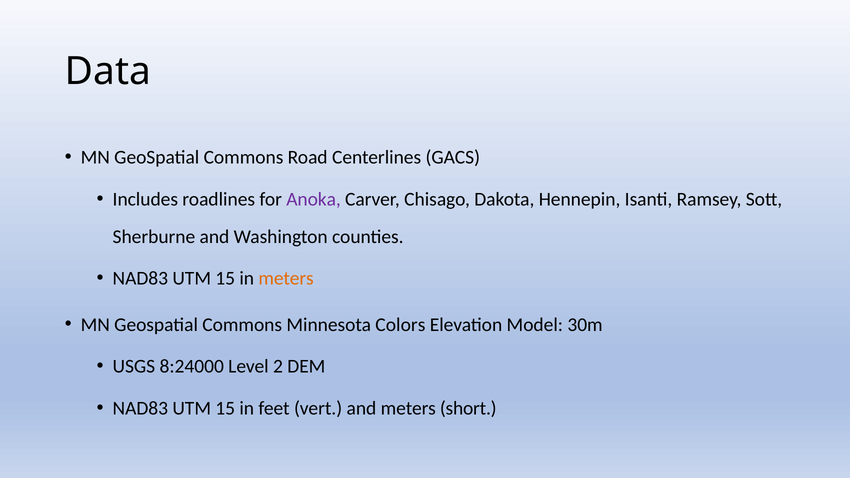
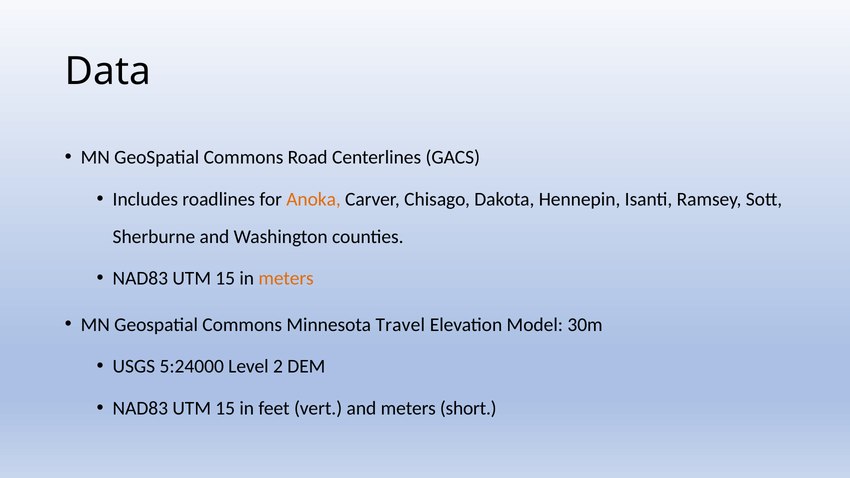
Anoka colour: purple -> orange (314, 199)
Colors: Colors -> Travel (400, 325)
8:24000: 8:24000 -> 5:24000 (192, 366)
